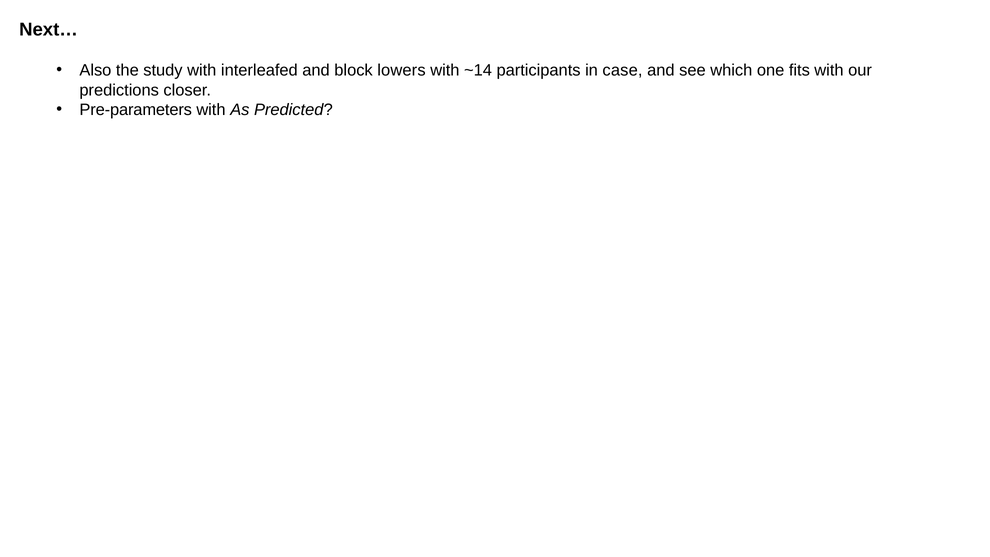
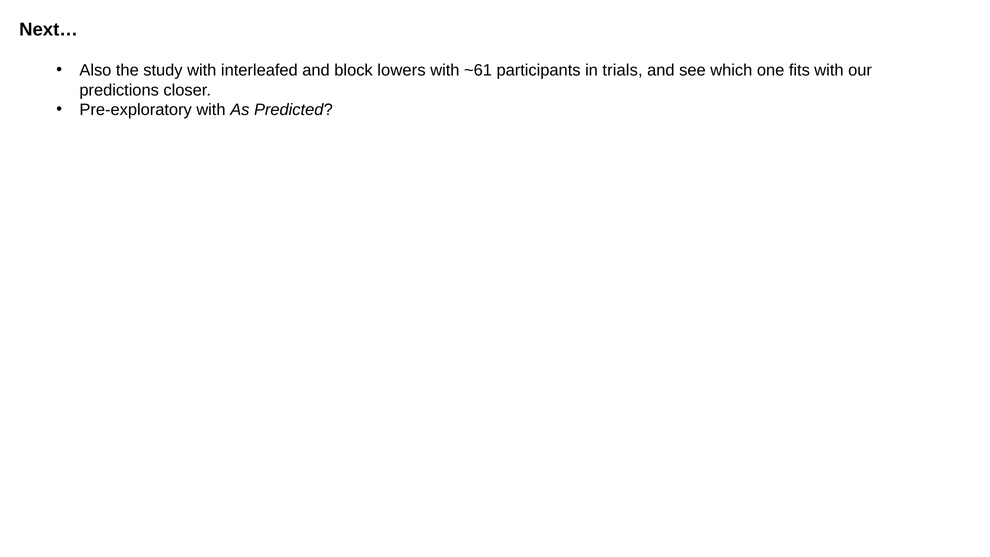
~14: ~14 -> ~61 (478, 70)
case: case -> trials (623, 70)
Pre-parameters: Pre-parameters -> Pre-exploratory (136, 110)
